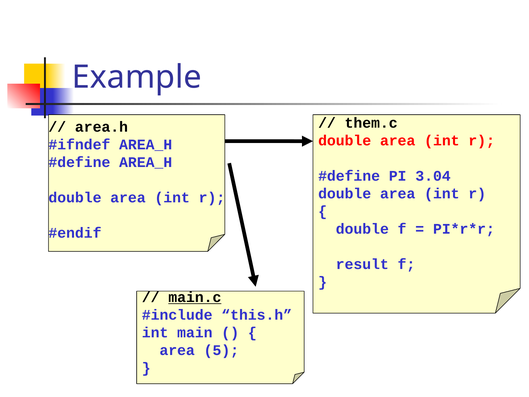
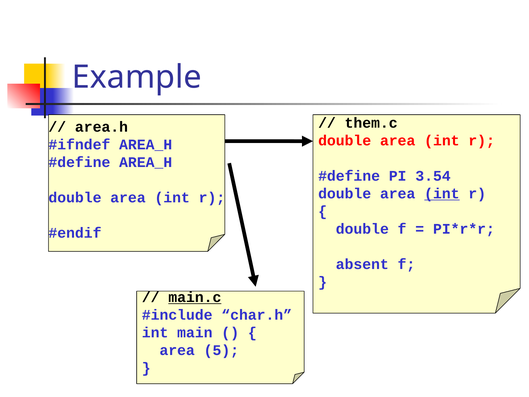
3.04: 3.04 -> 3.54 (433, 176)
int underline: none -> present (442, 194)
result: result -> absent (362, 264)
this.h: this.h -> char.h (257, 315)
